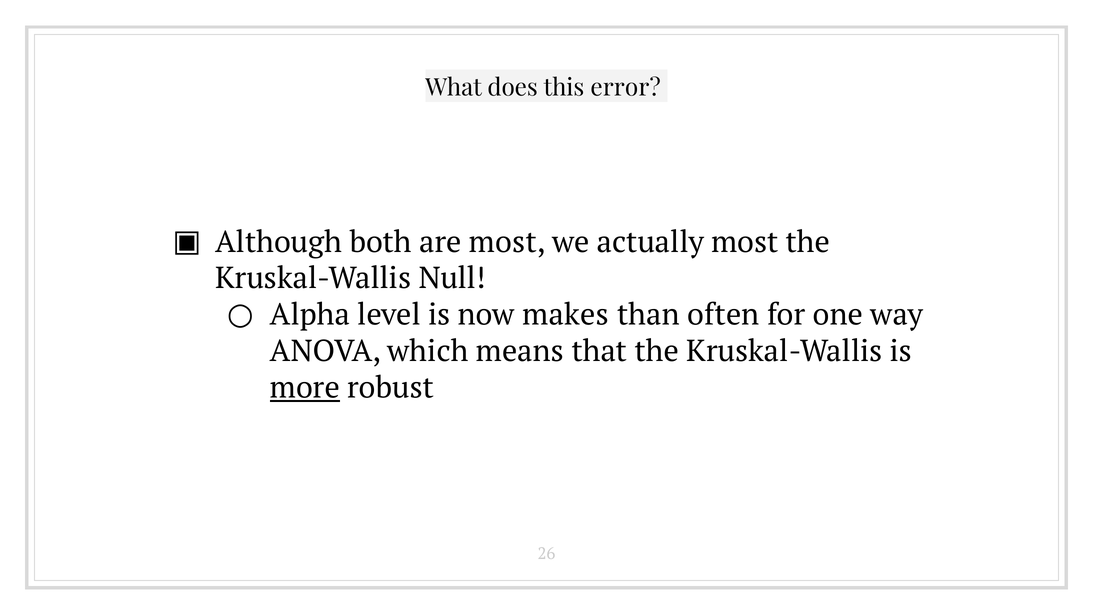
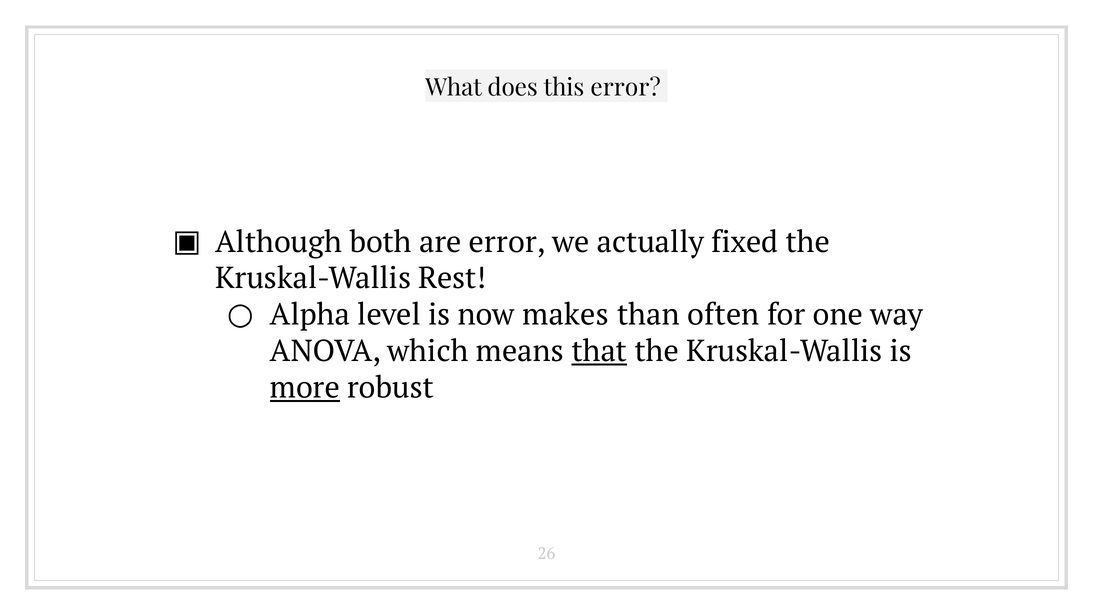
are most: most -> error (507, 242)
actually most: most -> fixed (745, 242)
Null: Null -> Rest (452, 278)
that underline: none -> present (599, 351)
